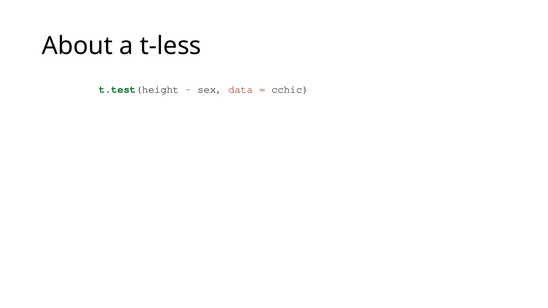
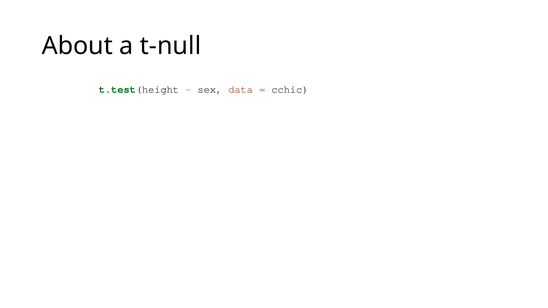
t-less: t-less -> t-null (171, 46)
